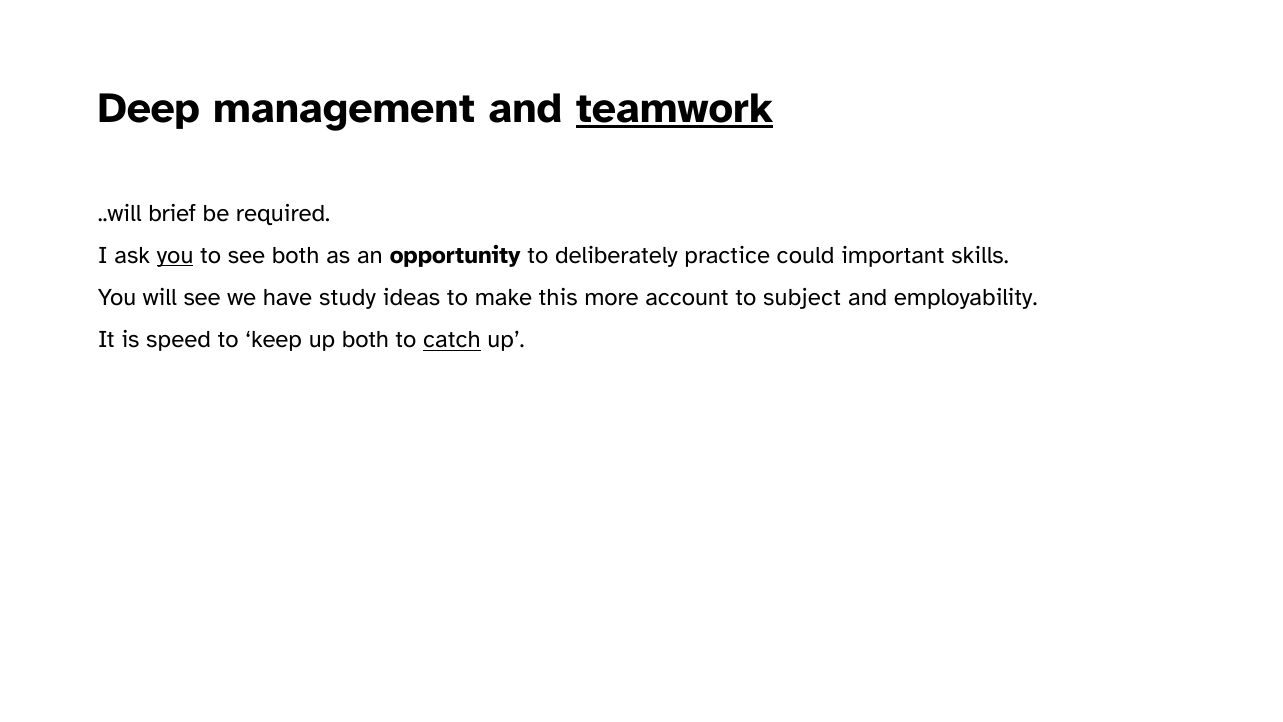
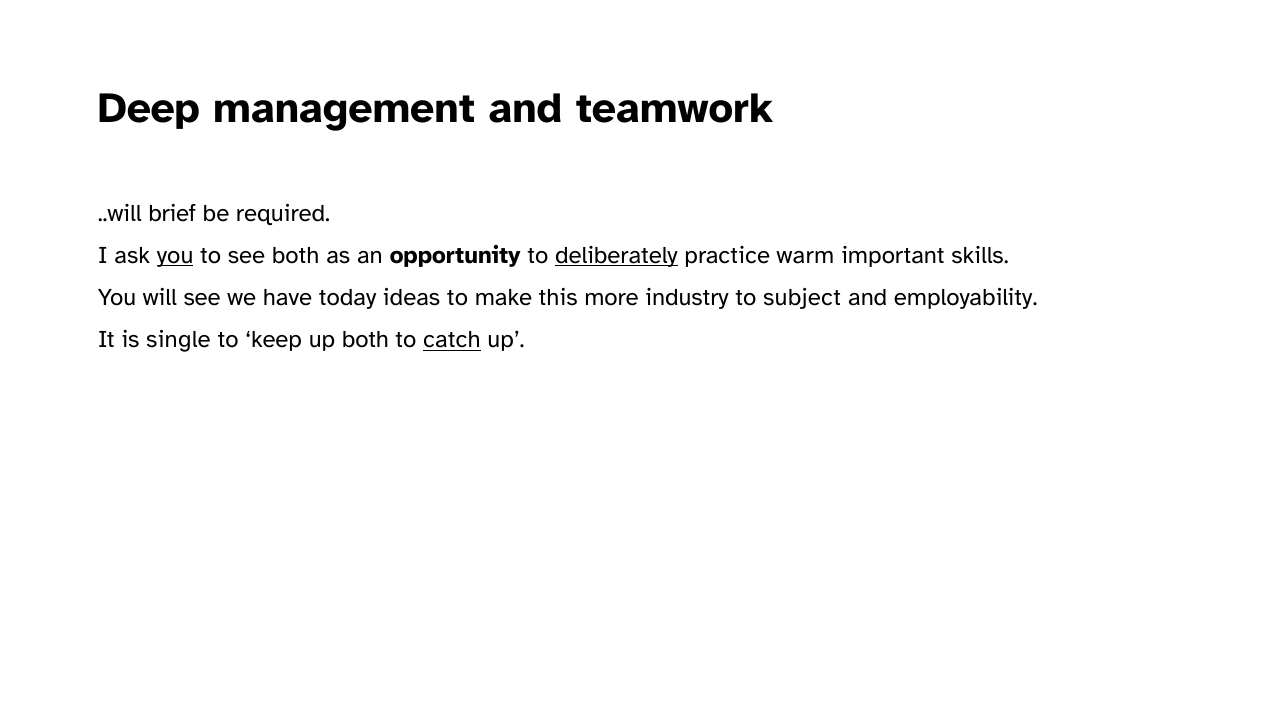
teamwork underline: present -> none (675, 108)
deliberately underline: none -> present (616, 255)
could: could -> warm (805, 255)
study: study -> today (348, 298)
account: account -> industry (687, 298)
speed: speed -> single (178, 340)
